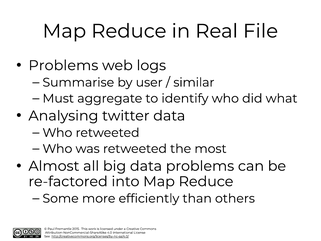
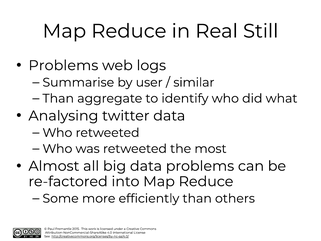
File: File -> Still (261, 31)
Must: Must -> Than (58, 98)
